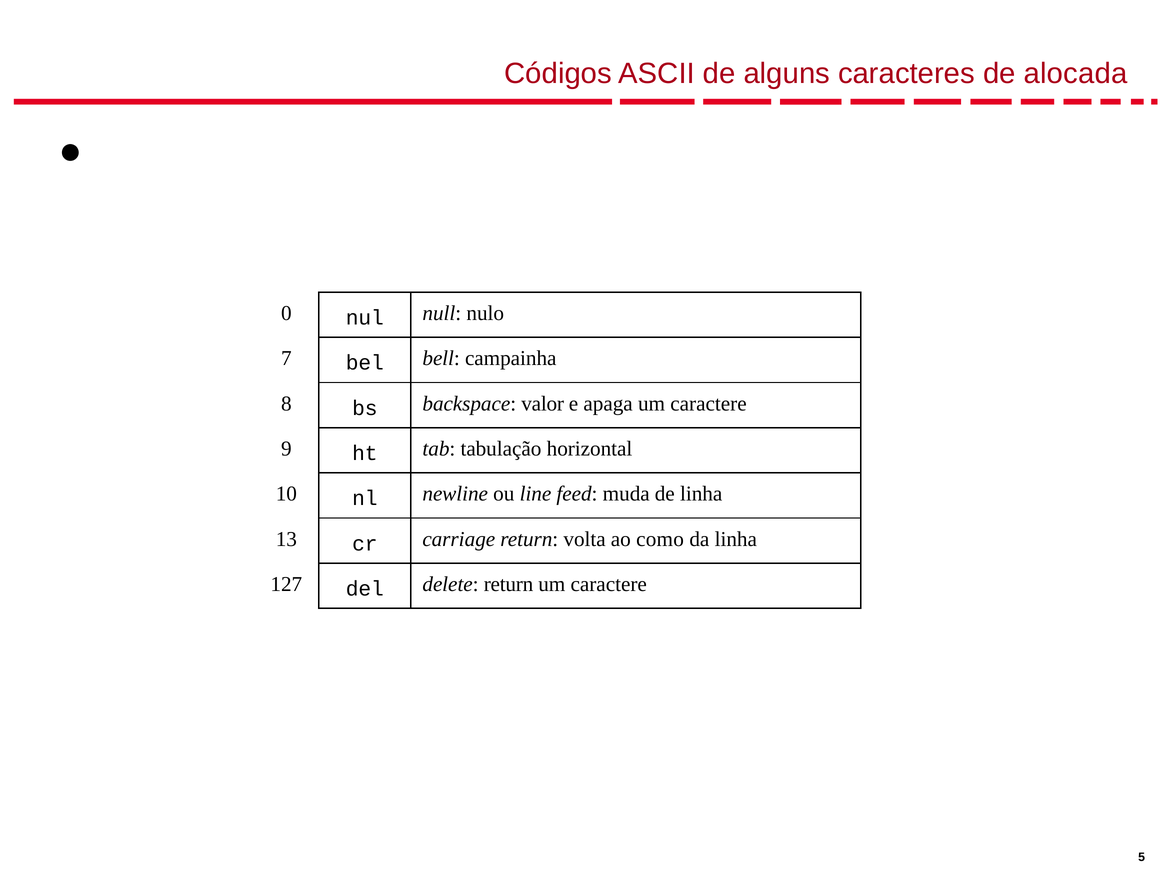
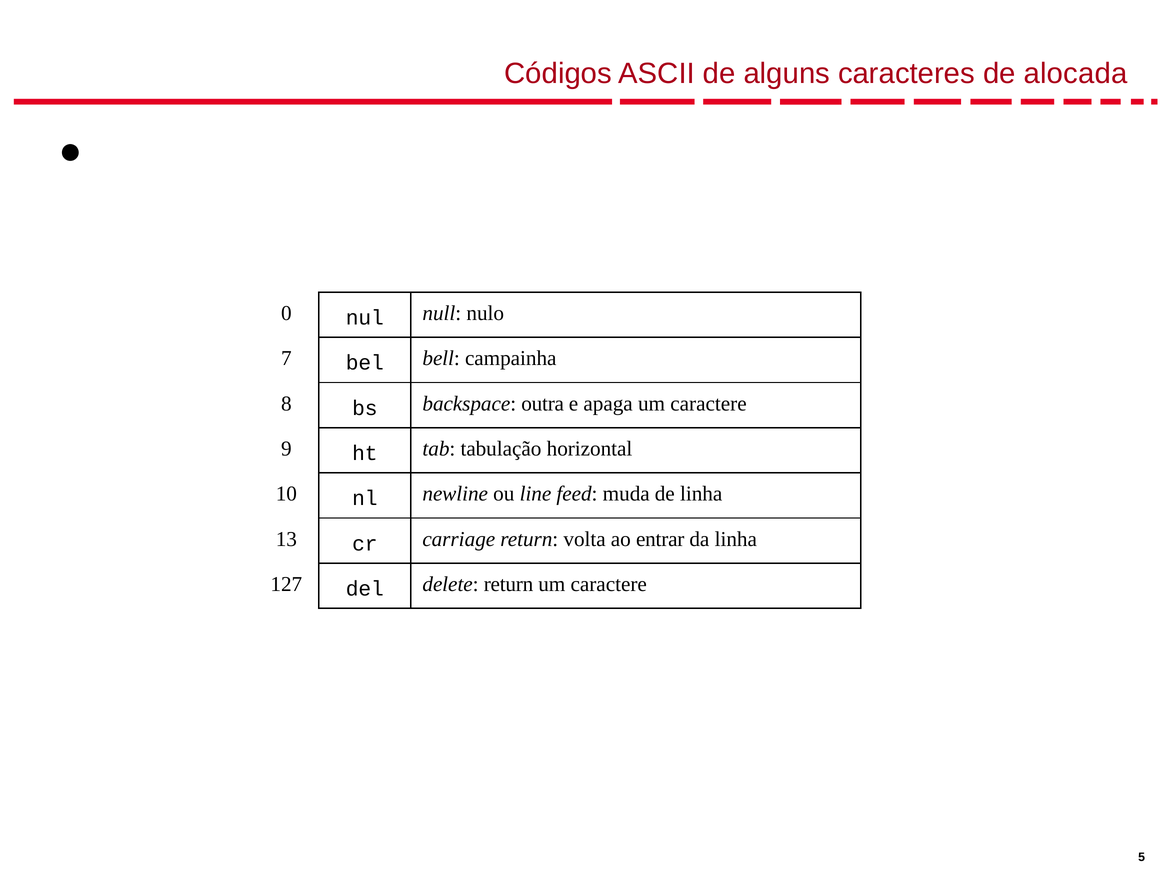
valor: valor -> outra (543, 403)
como: como -> entrar (660, 539)
